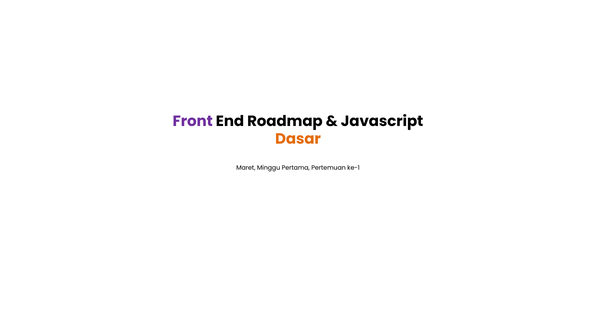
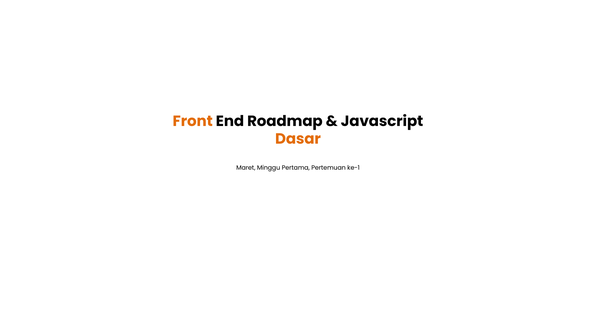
Front colour: purple -> orange (193, 121)
